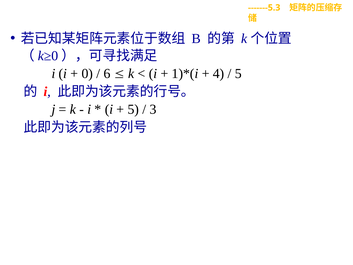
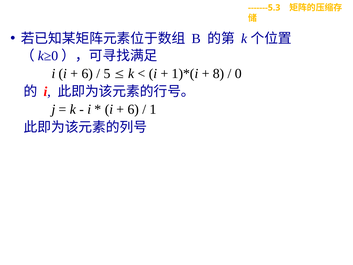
0: 0 -> 6 (87, 74)
6: 6 -> 5 (107, 74)
4: 4 -> 8 (219, 74)
5: 5 -> 0 (238, 74)
5: 5 -> 6 (133, 109)
3: 3 -> 1 (153, 109)
